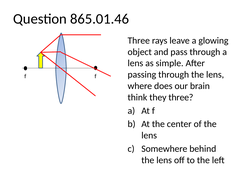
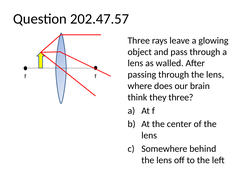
865.01.46: 865.01.46 -> 202.47.57 (100, 19)
simple: simple -> walled (170, 63)
